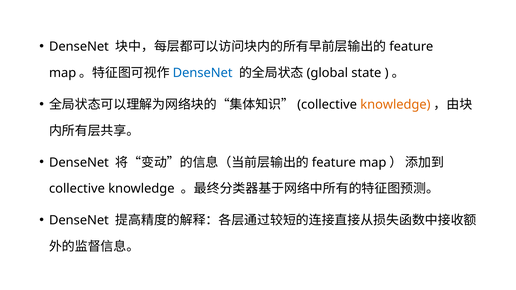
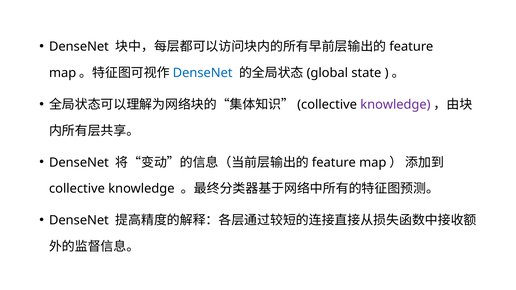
knowledge colour: orange -> purple (395, 105)
